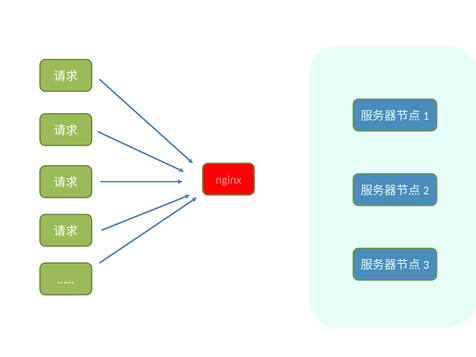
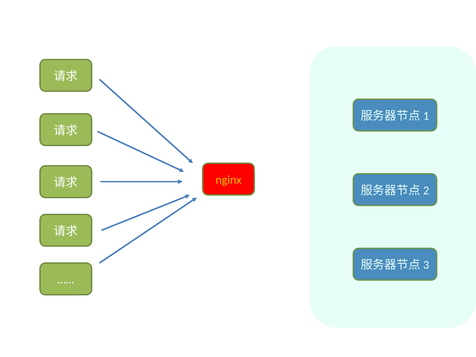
nginx colour: pink -> yellow (228, 180)
